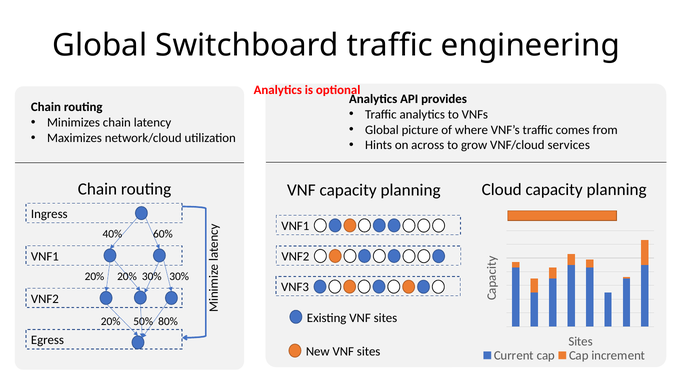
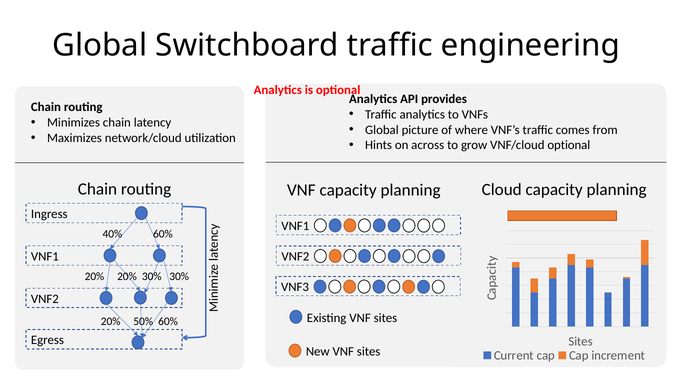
VNF/cloud services: services -> optional (569, 145)
50% 80%: 80% -> 60% (168, 322)
